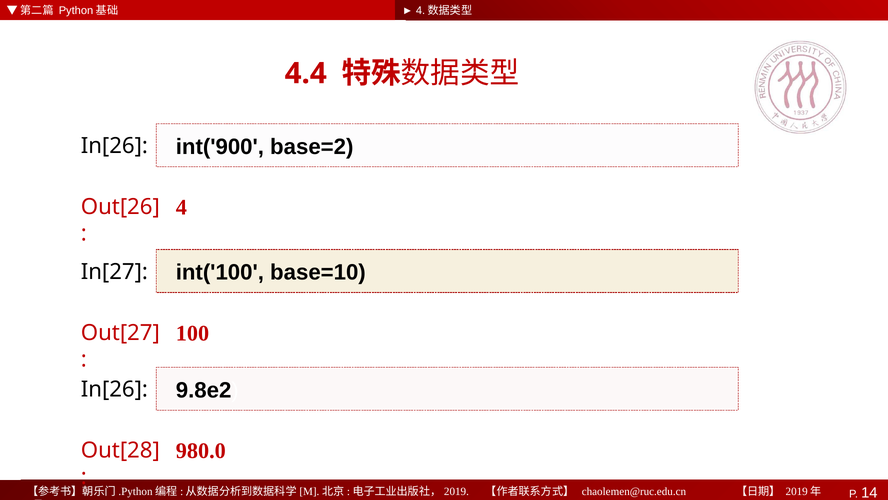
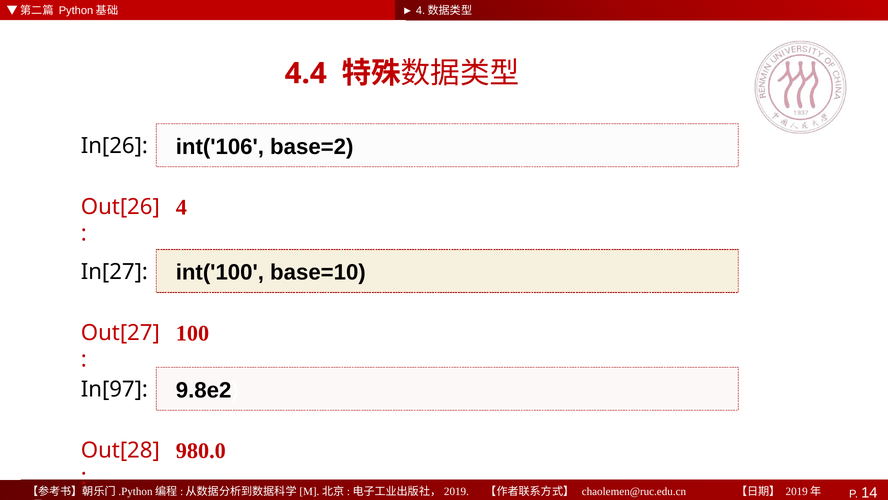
int('900: int('900 -> int('106 (220, 147)
In[26: In[26 -> In[97 (114, 389)
